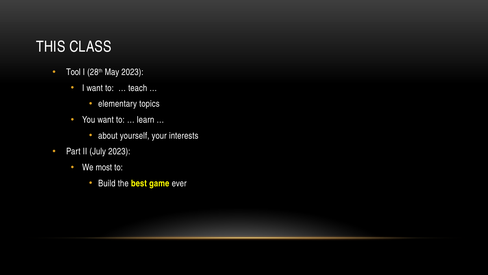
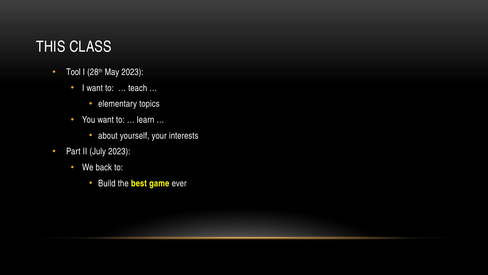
most: most -> back (104, 167)
